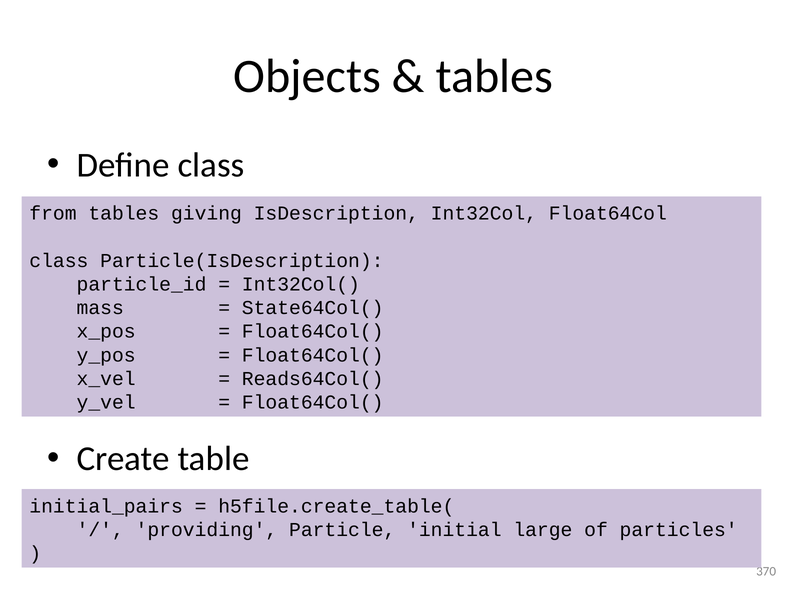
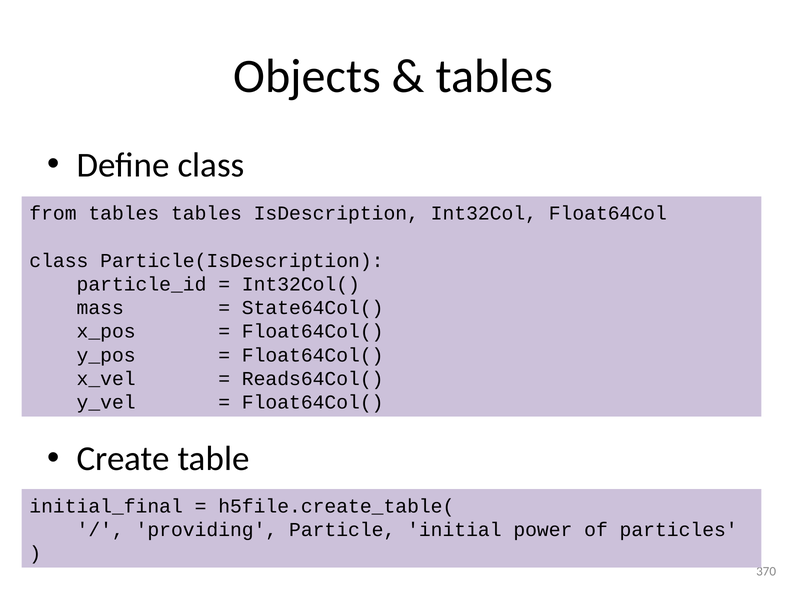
tables giving: giving -> tables (206, 214)
initial_pairs: initial_pairs -> initial_final (106, 506)
large: large -> power (543, 530)
